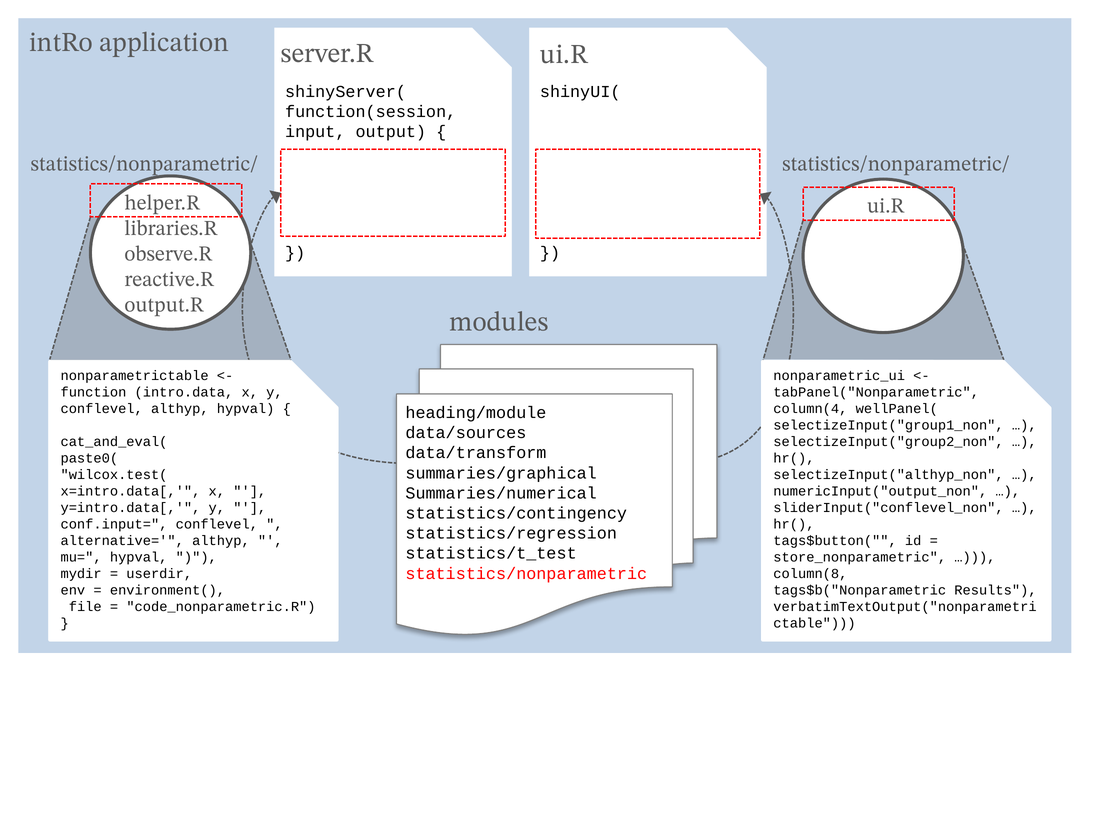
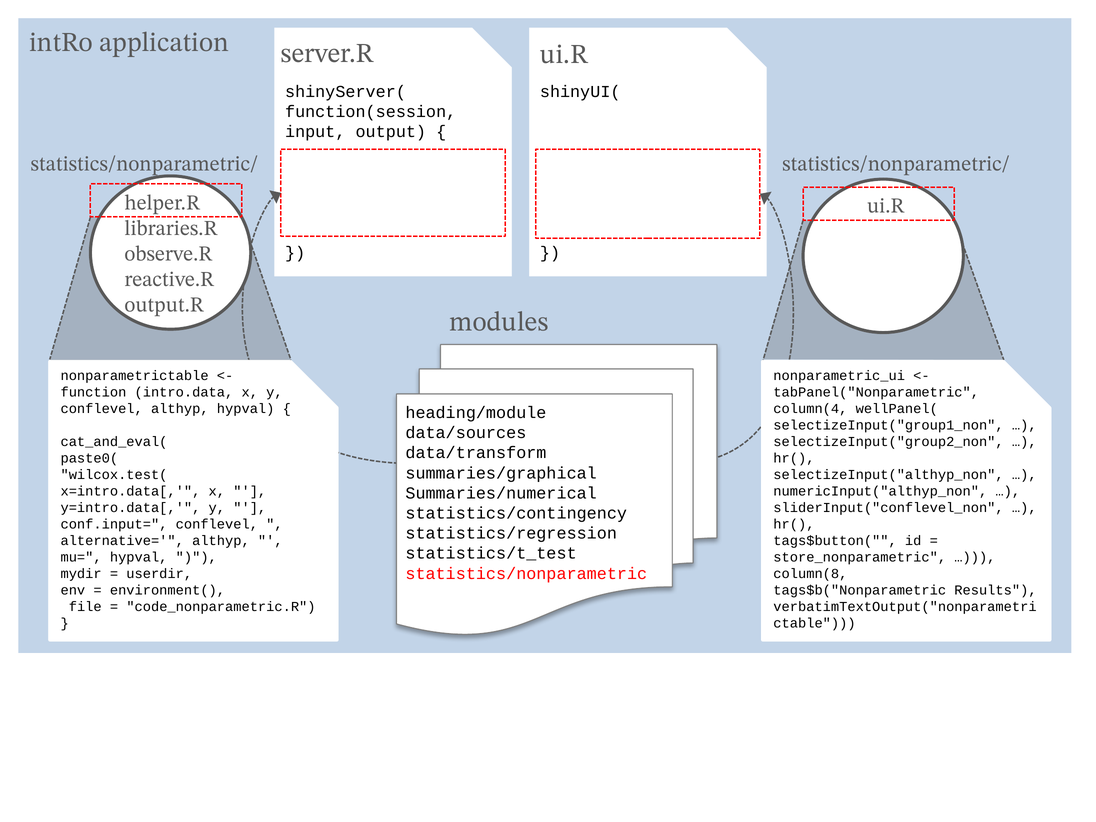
numericInput("output_non: numericInput("output_non -> numericInput("althyp_non (880, 491)
